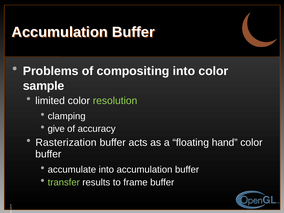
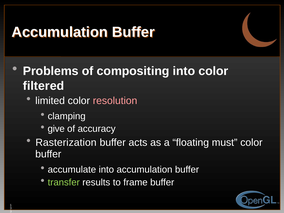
sample: sample -> filtered (44, 86)
resolution colour: light green -> pink (115, 101)
hand: hand -> must (225, 142)
